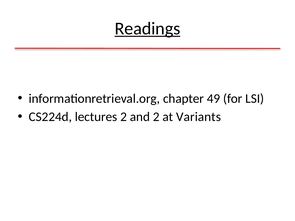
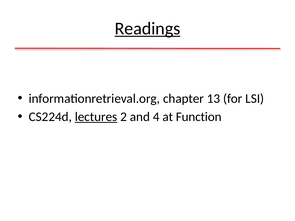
49: 49 -> 13 (214, 99)
lectures underline: none -> present (96, 117)
and 2: 2 -> 4 (156, 117)
Variants: Variants -> Function (199, 117)
